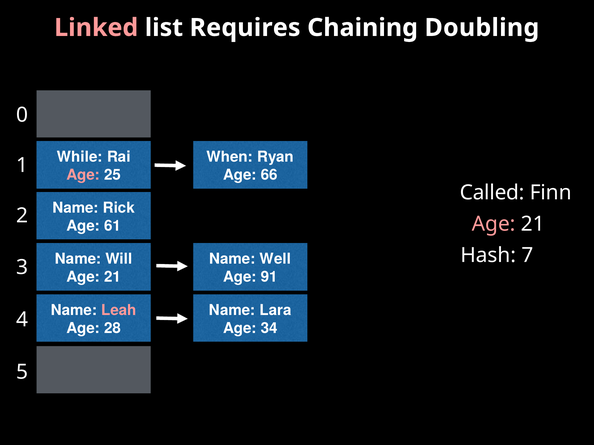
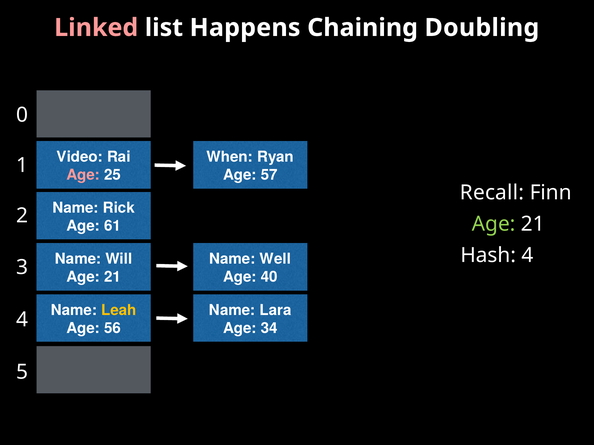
Requires: Requires -> Happens (245, 28)
While: While -> Video (80, 157)
66: 66 -> 57 (269, 175)
Called: Called -> Recall (492, 193)
Age colour: pink -> light green (494, 224)
Hash 7: 7 -> 4 (527, 256)
91: 91 -> 40 (269, 277)
Leah colour: pink -> yellow (119, 310)
28: 28 -> 56 (112, 329)
